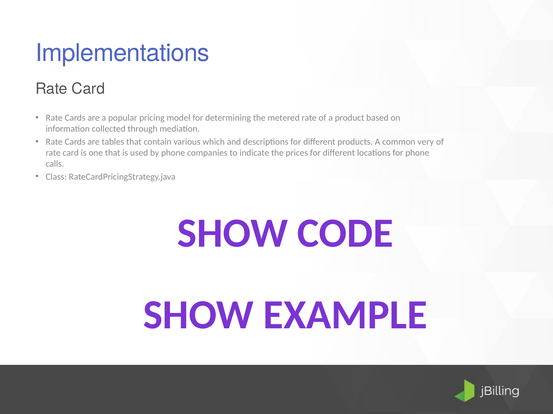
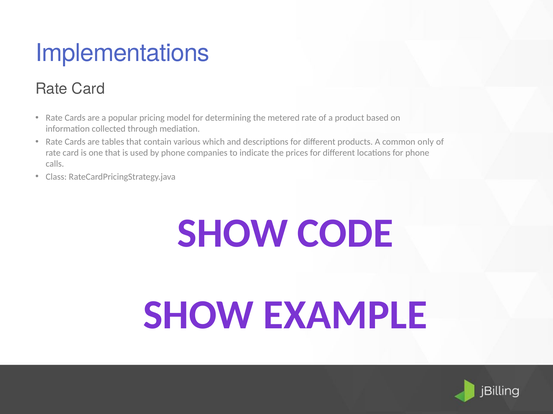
very: very -> only (426, 142)
